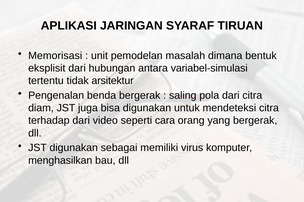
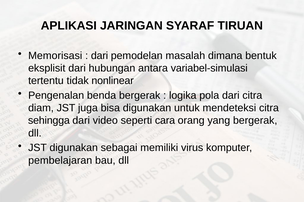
unit: unit -> dari (100, 56)
arsitektur: arsitektur -> nonlinear (113, 81)
saling: saling -> logika (183, 96)
terhadap: terhadap -> sehingga (49, 121)
menghasilkan: menghasilkan -> pembelajaran (60, 161)
